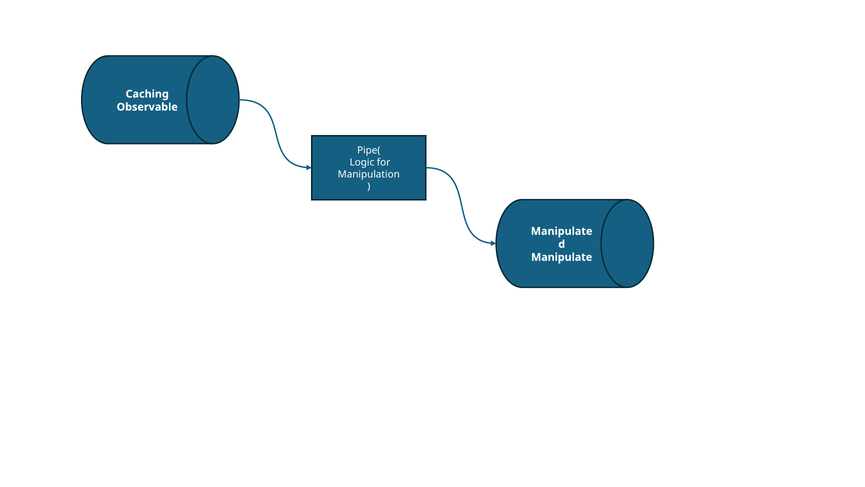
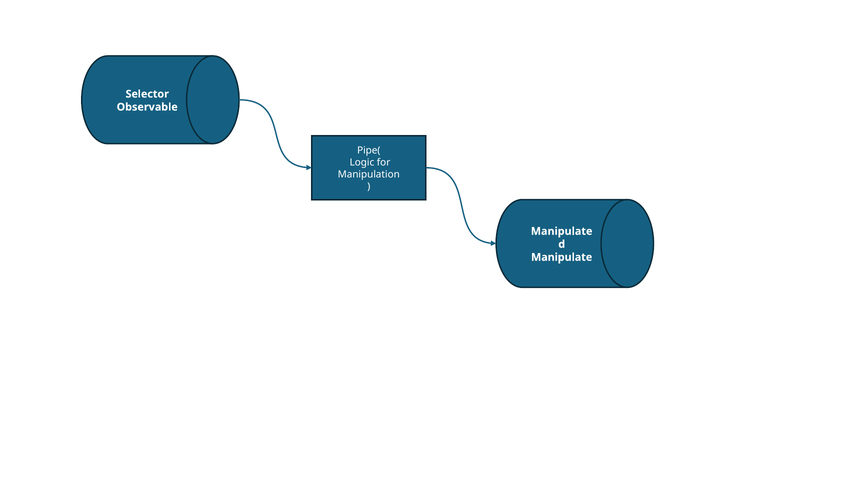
Caching: Caching -> Selector (147, 94)
